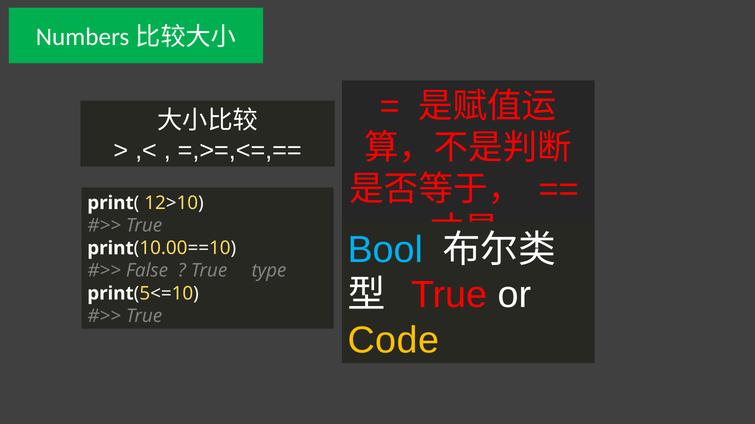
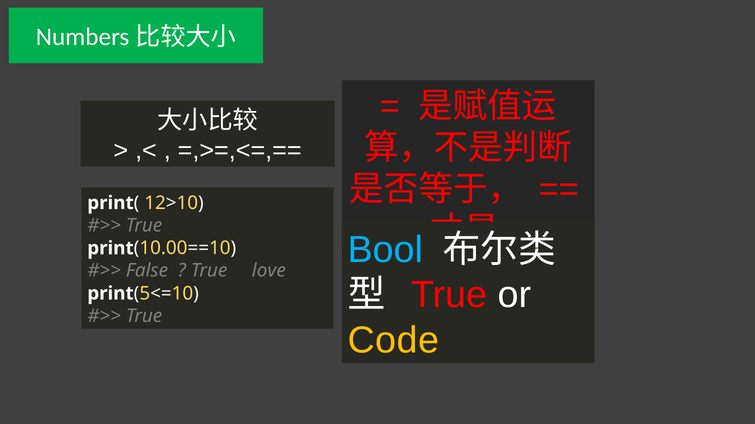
type: type -> love (269, 271)
